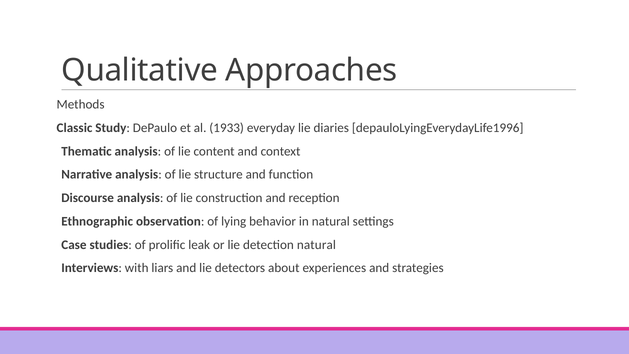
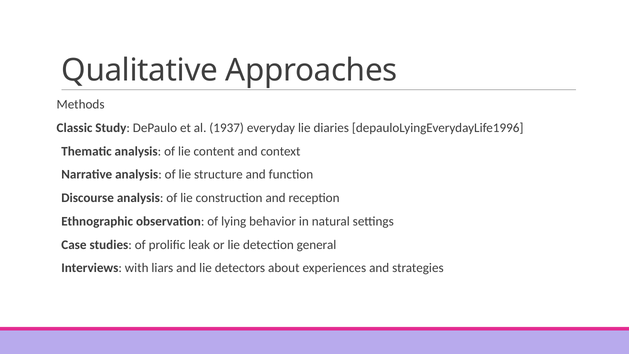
1933: 1933 -> 1937 (227, 128)
detection natural: natural -> general (317, 245)
